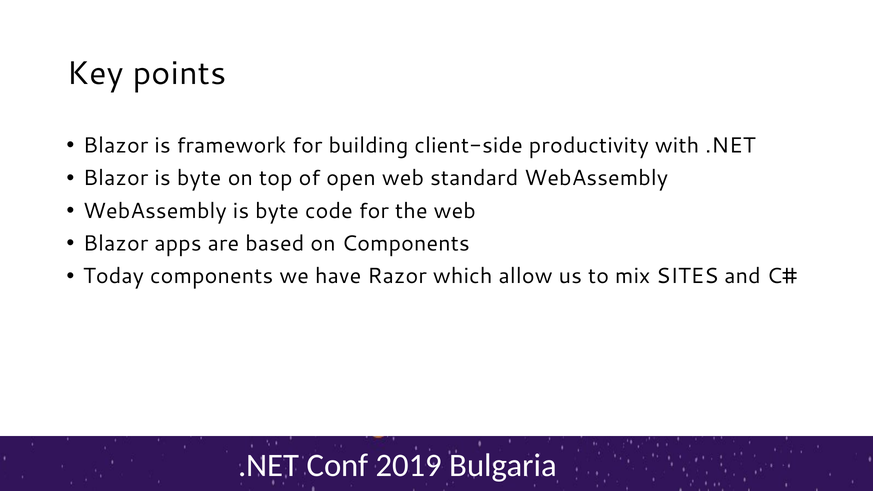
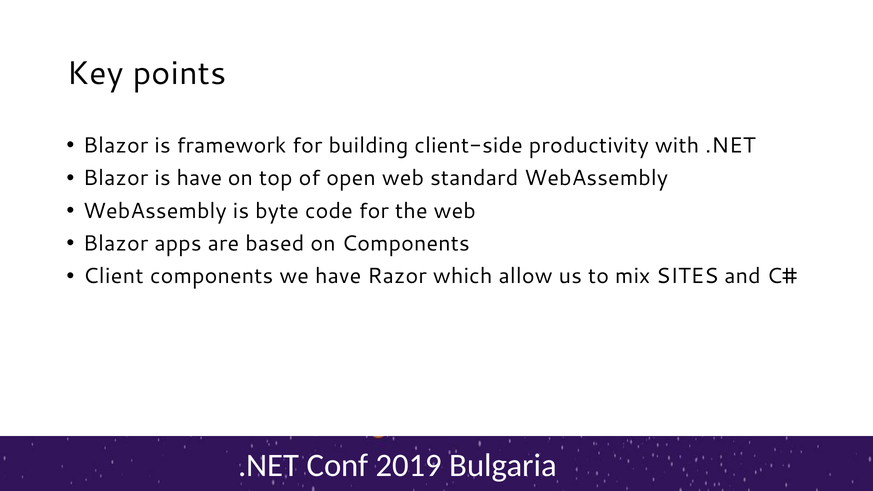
Blazor is byte: byte -> have (199, 178)
Today: Today -> Client (113, 276)
